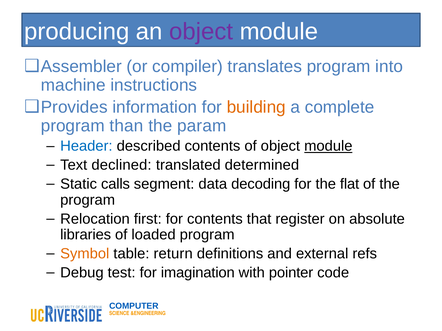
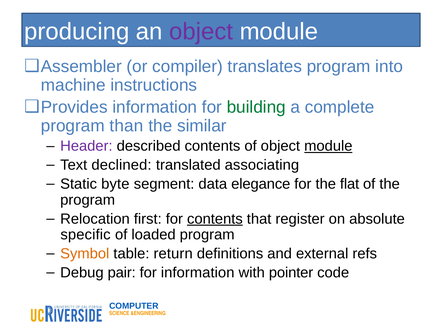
building colour: orange -> green (256, 107)
param: param -> similar (202, 126)
Header colour: blue -> purple (86, 146)
determined: determined -> associating (262, 165)
calls: calls -> byte (115, 184)
decoding: decoding -> elegance (261, 184)
contents underline: none -> present (215, 219)
libraries: libraries -> specific (86, 235)
test: test -> pair (122, 273)
for imagination: imagination -> information (198, 273)
